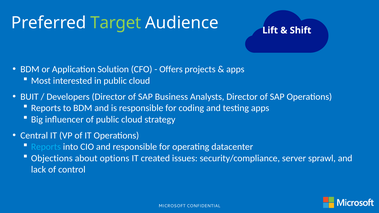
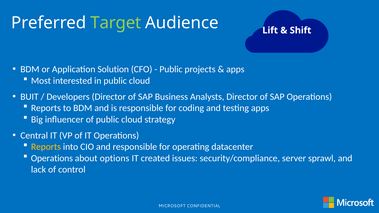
Offers: Offers -> Public (171, 69)
Reports colour: light blue -> yellow (46, 147)
Objections: Objections -> Operations (52, 158)
